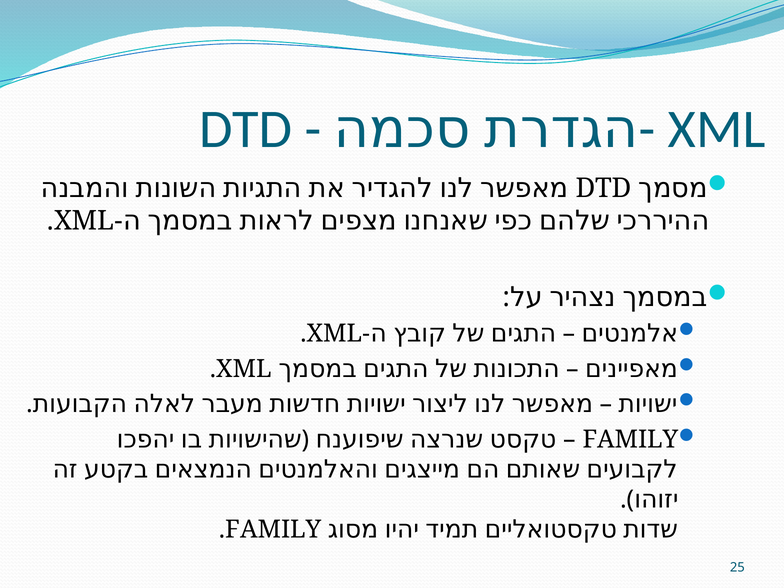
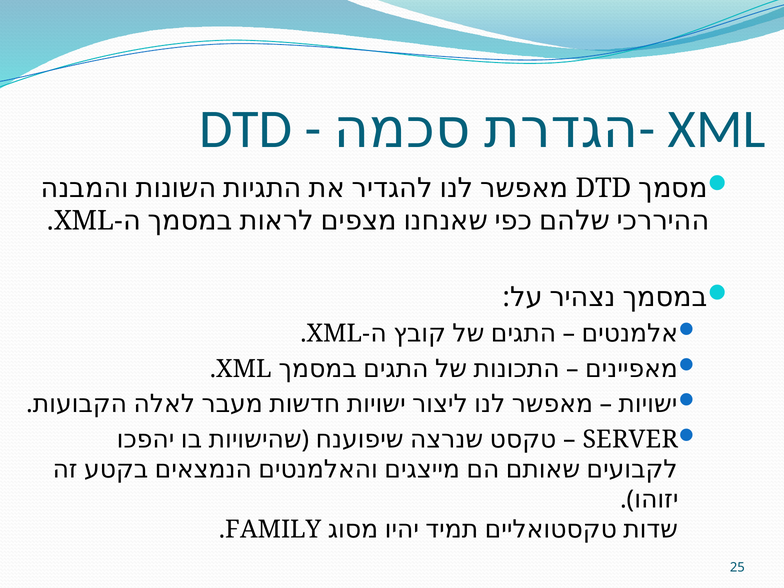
FAMILY: FAMILY -> SERVER (630, 439)
